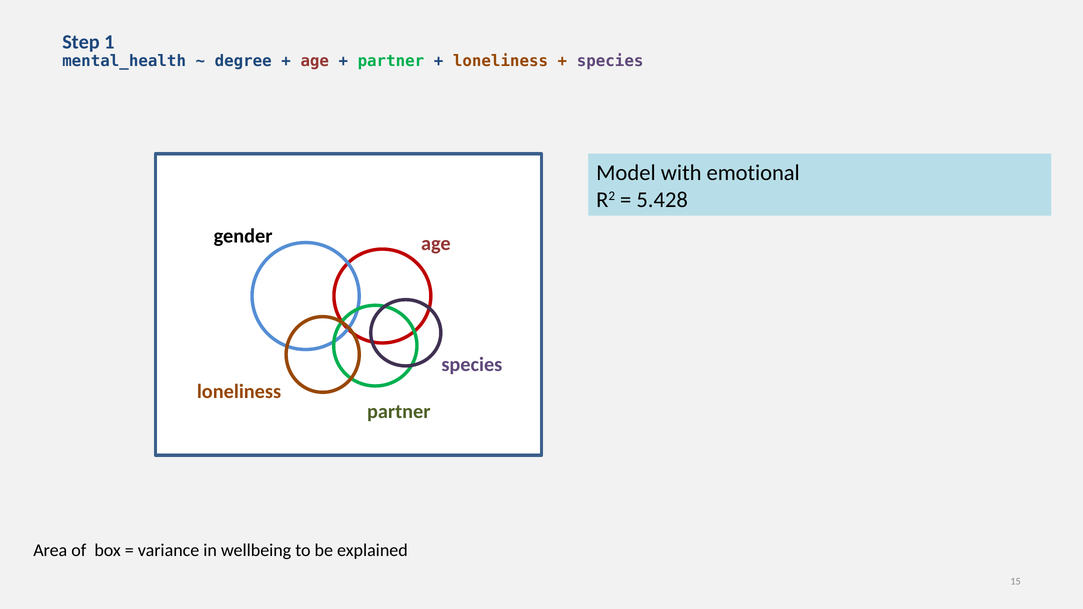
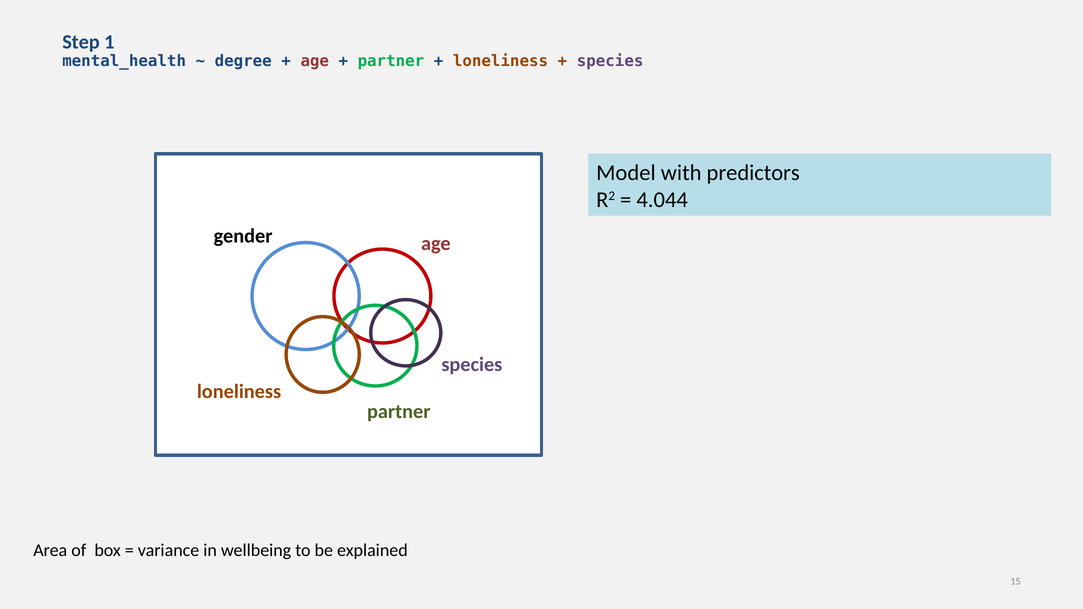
emotional: emotional -> predictors (753, 173)
5.428: 5.428 -> 4.044 (662, 200)
